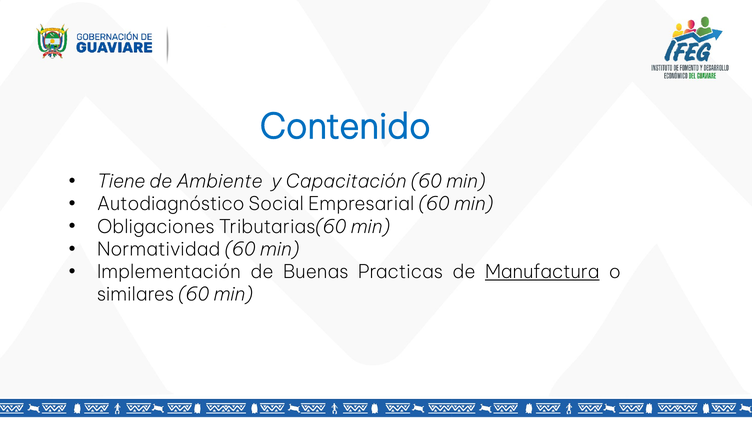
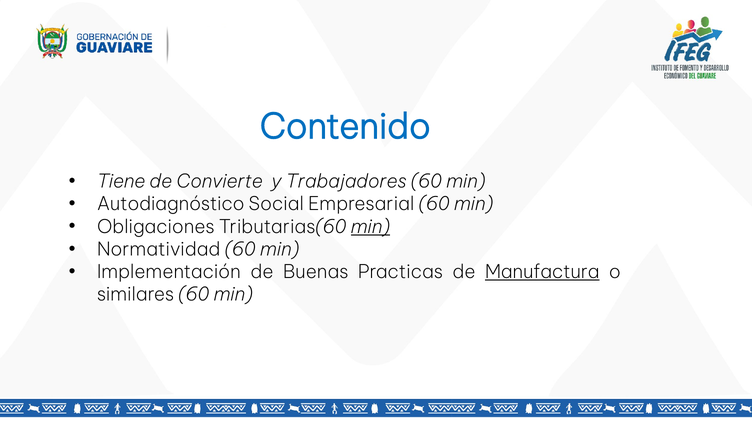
Ambiente: Ambiente -> Convierte (220, 182)
Capacitación: Capacitación -> Trabajadores (346, 182)
min underline: none -> present (370, 227)
